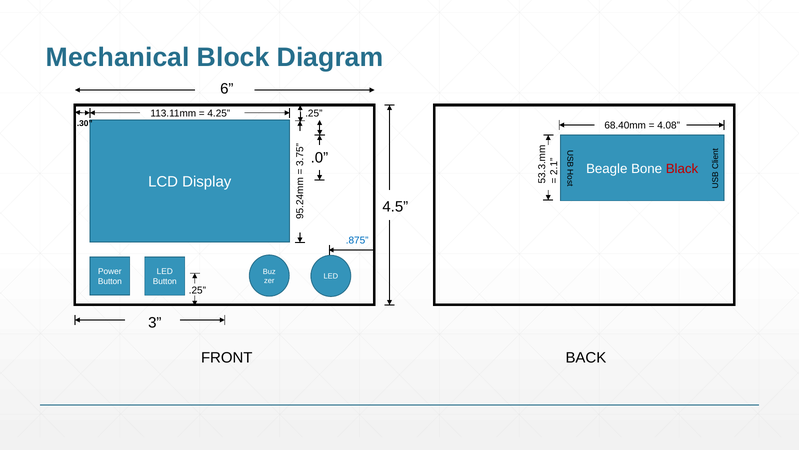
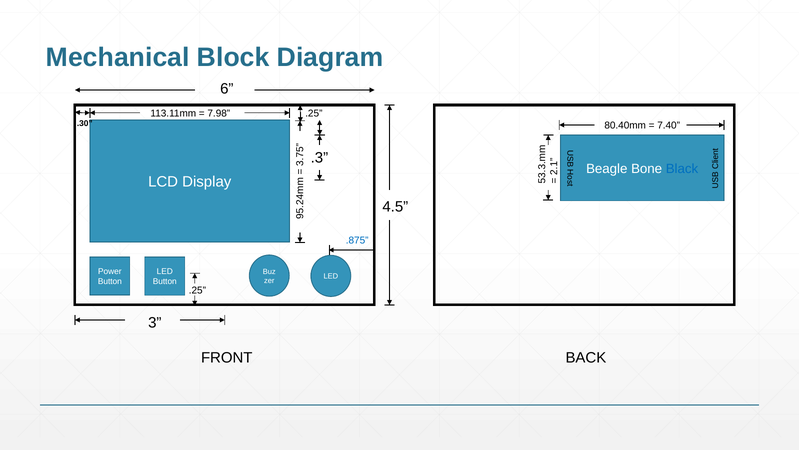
4.25: 4.25 -> 7.98 (219, 113)
68.40mm: 68.40mm -> 80.40mm (625, 125)
4.08: 4.08 -> 7.40 (669, 125)
.0: .0 -> .3 (319, 158)
Black colour: red -> blue (682, 169)
